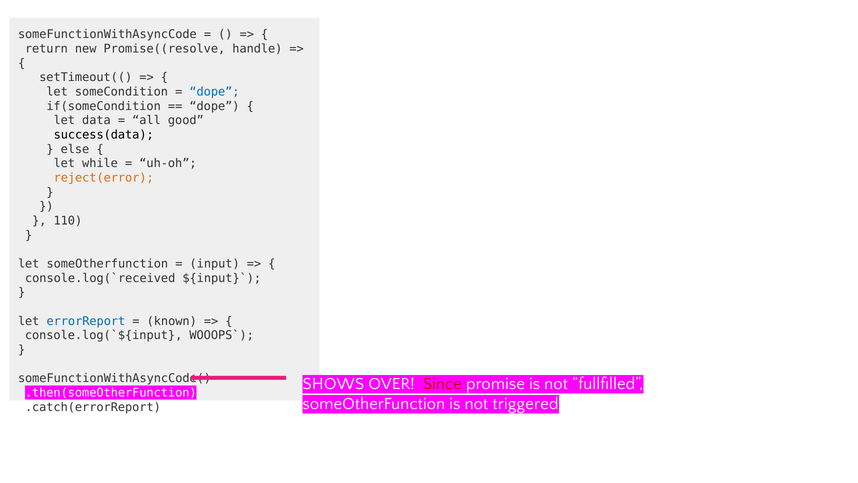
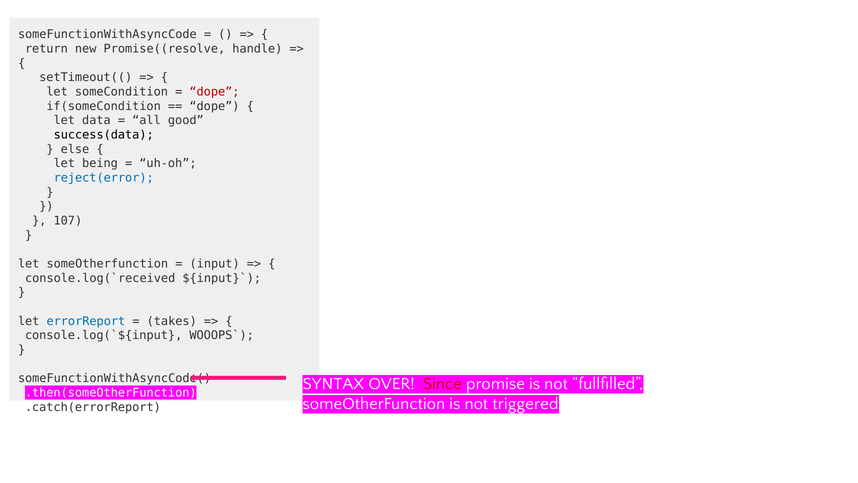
dope colour: blue -> red (214, 92)
while: while -> being (100, 163)
reject(error colour: orange -> blue (104, 178)
110: 110 -> 107 (68, 221)
known: known -> takes (172, 321)
SHOWS: SHOWS -> SYNTAX (333, 383)
